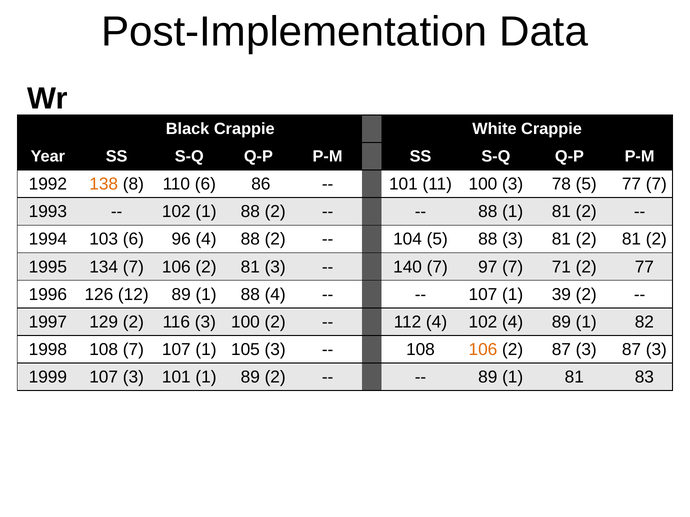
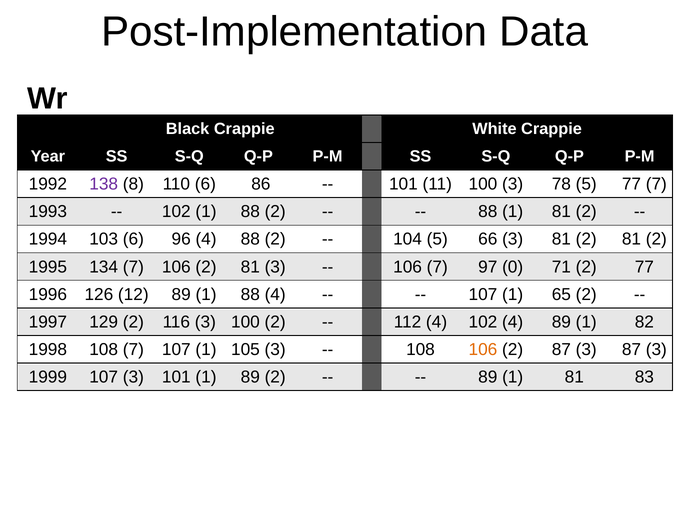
138 colour: orange -> purple (104, 184)
5 88: 88 -> 66 (488, 239)
140: 140 -> 106 (408, 267)
97 7: 7 -> 0 (513, 267)
39: 39 -> 65 (561, 295)
